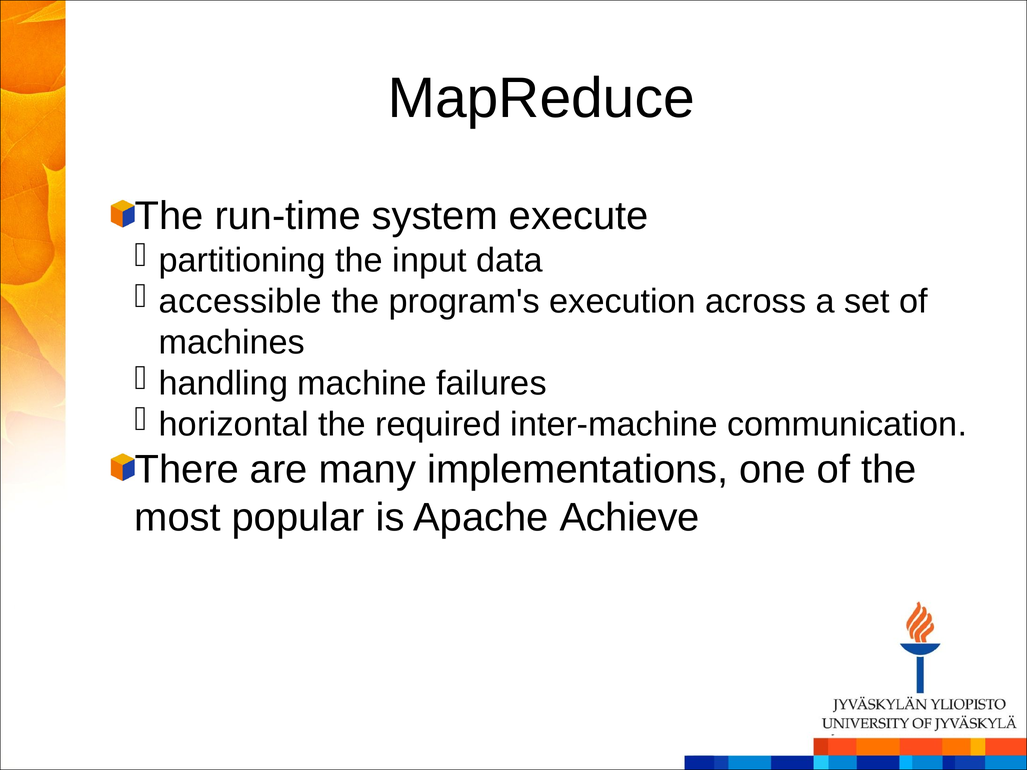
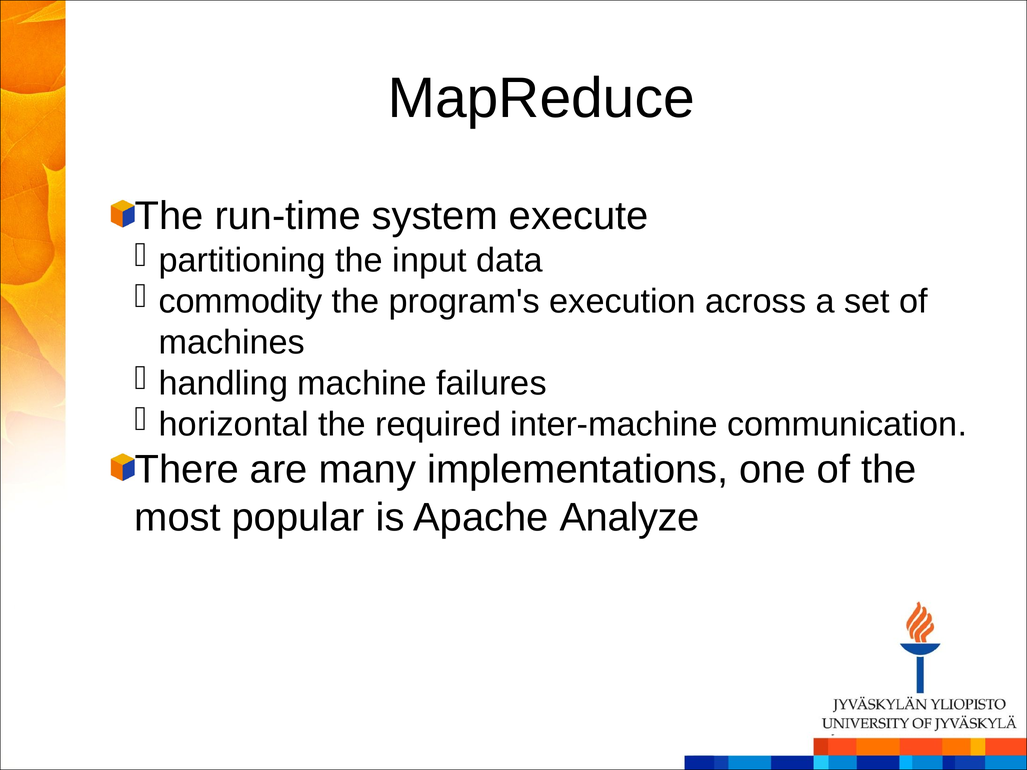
accessible: accessible -> commodity (241, 302)
Achieve: Achieve -> Analyze (630, 518)
